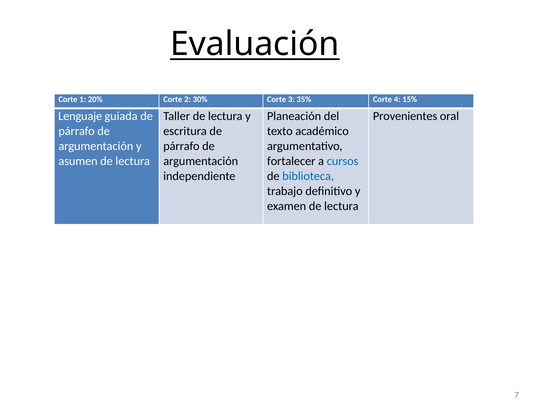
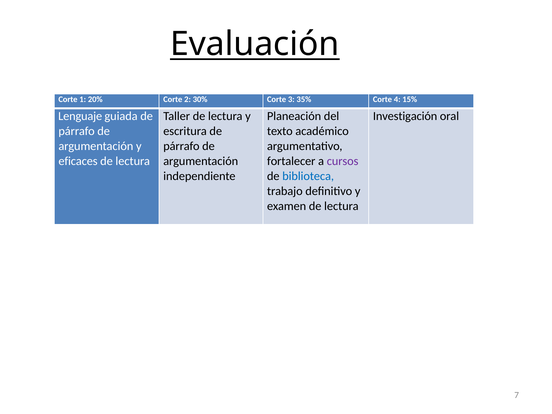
Provenientes: Provenientes -> Investigación (405, 116)
asumen: asumen -> eficaces (78, 161)
cursos colour: blue -> purple (343, 161)
